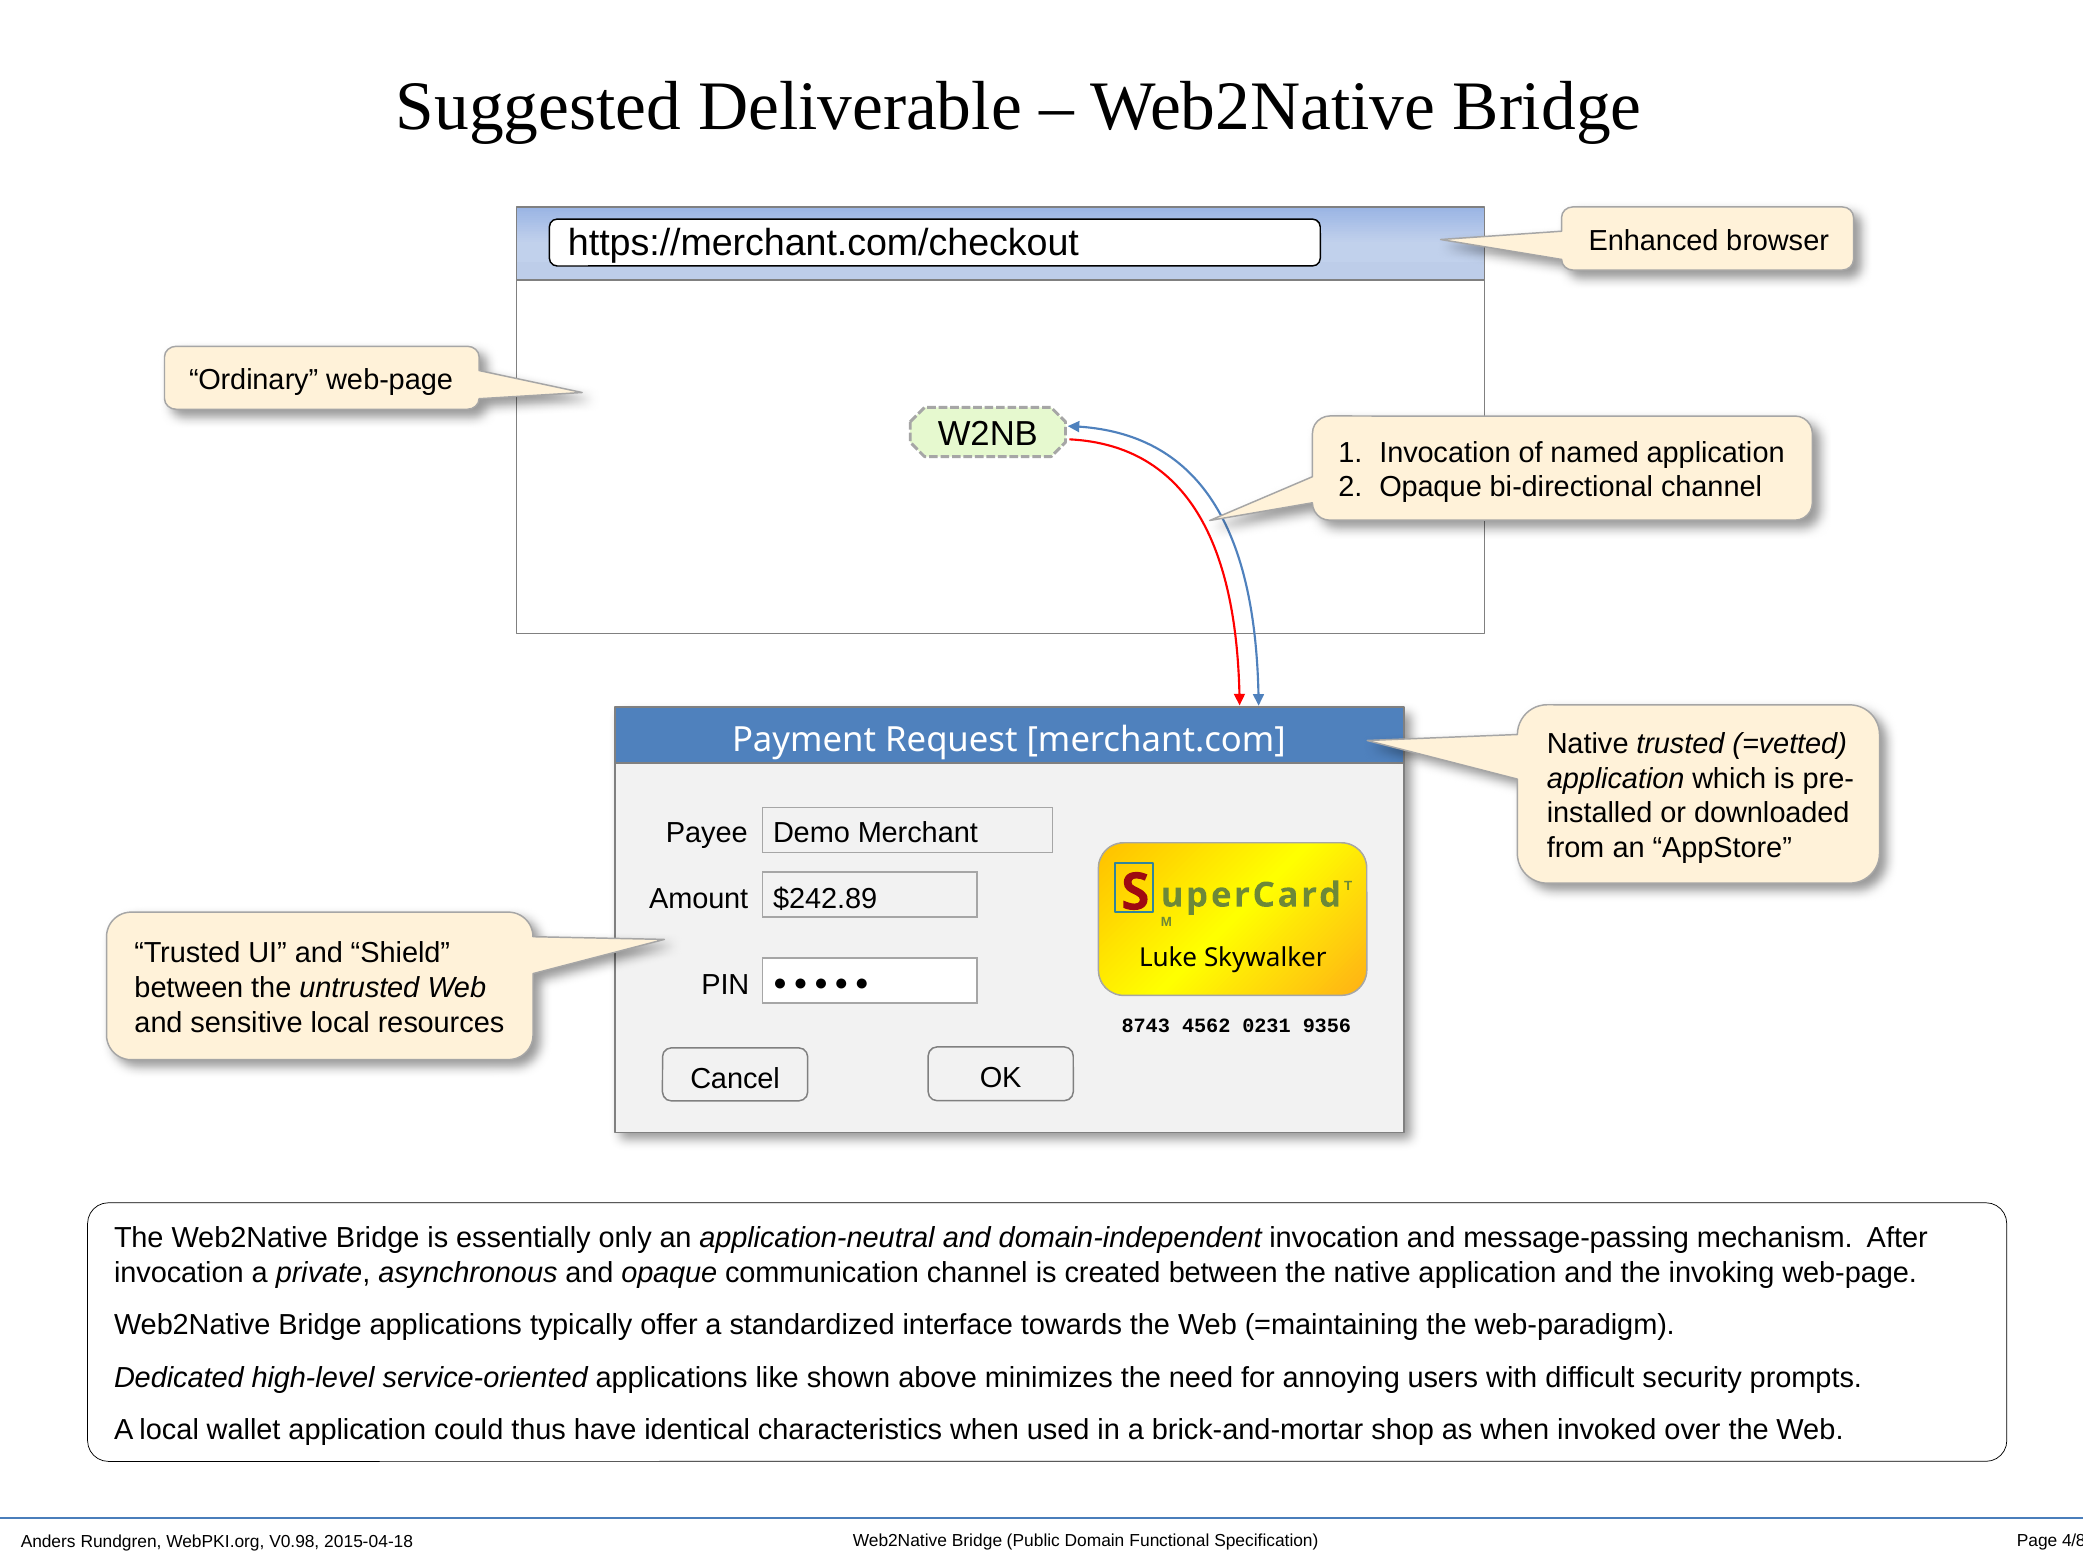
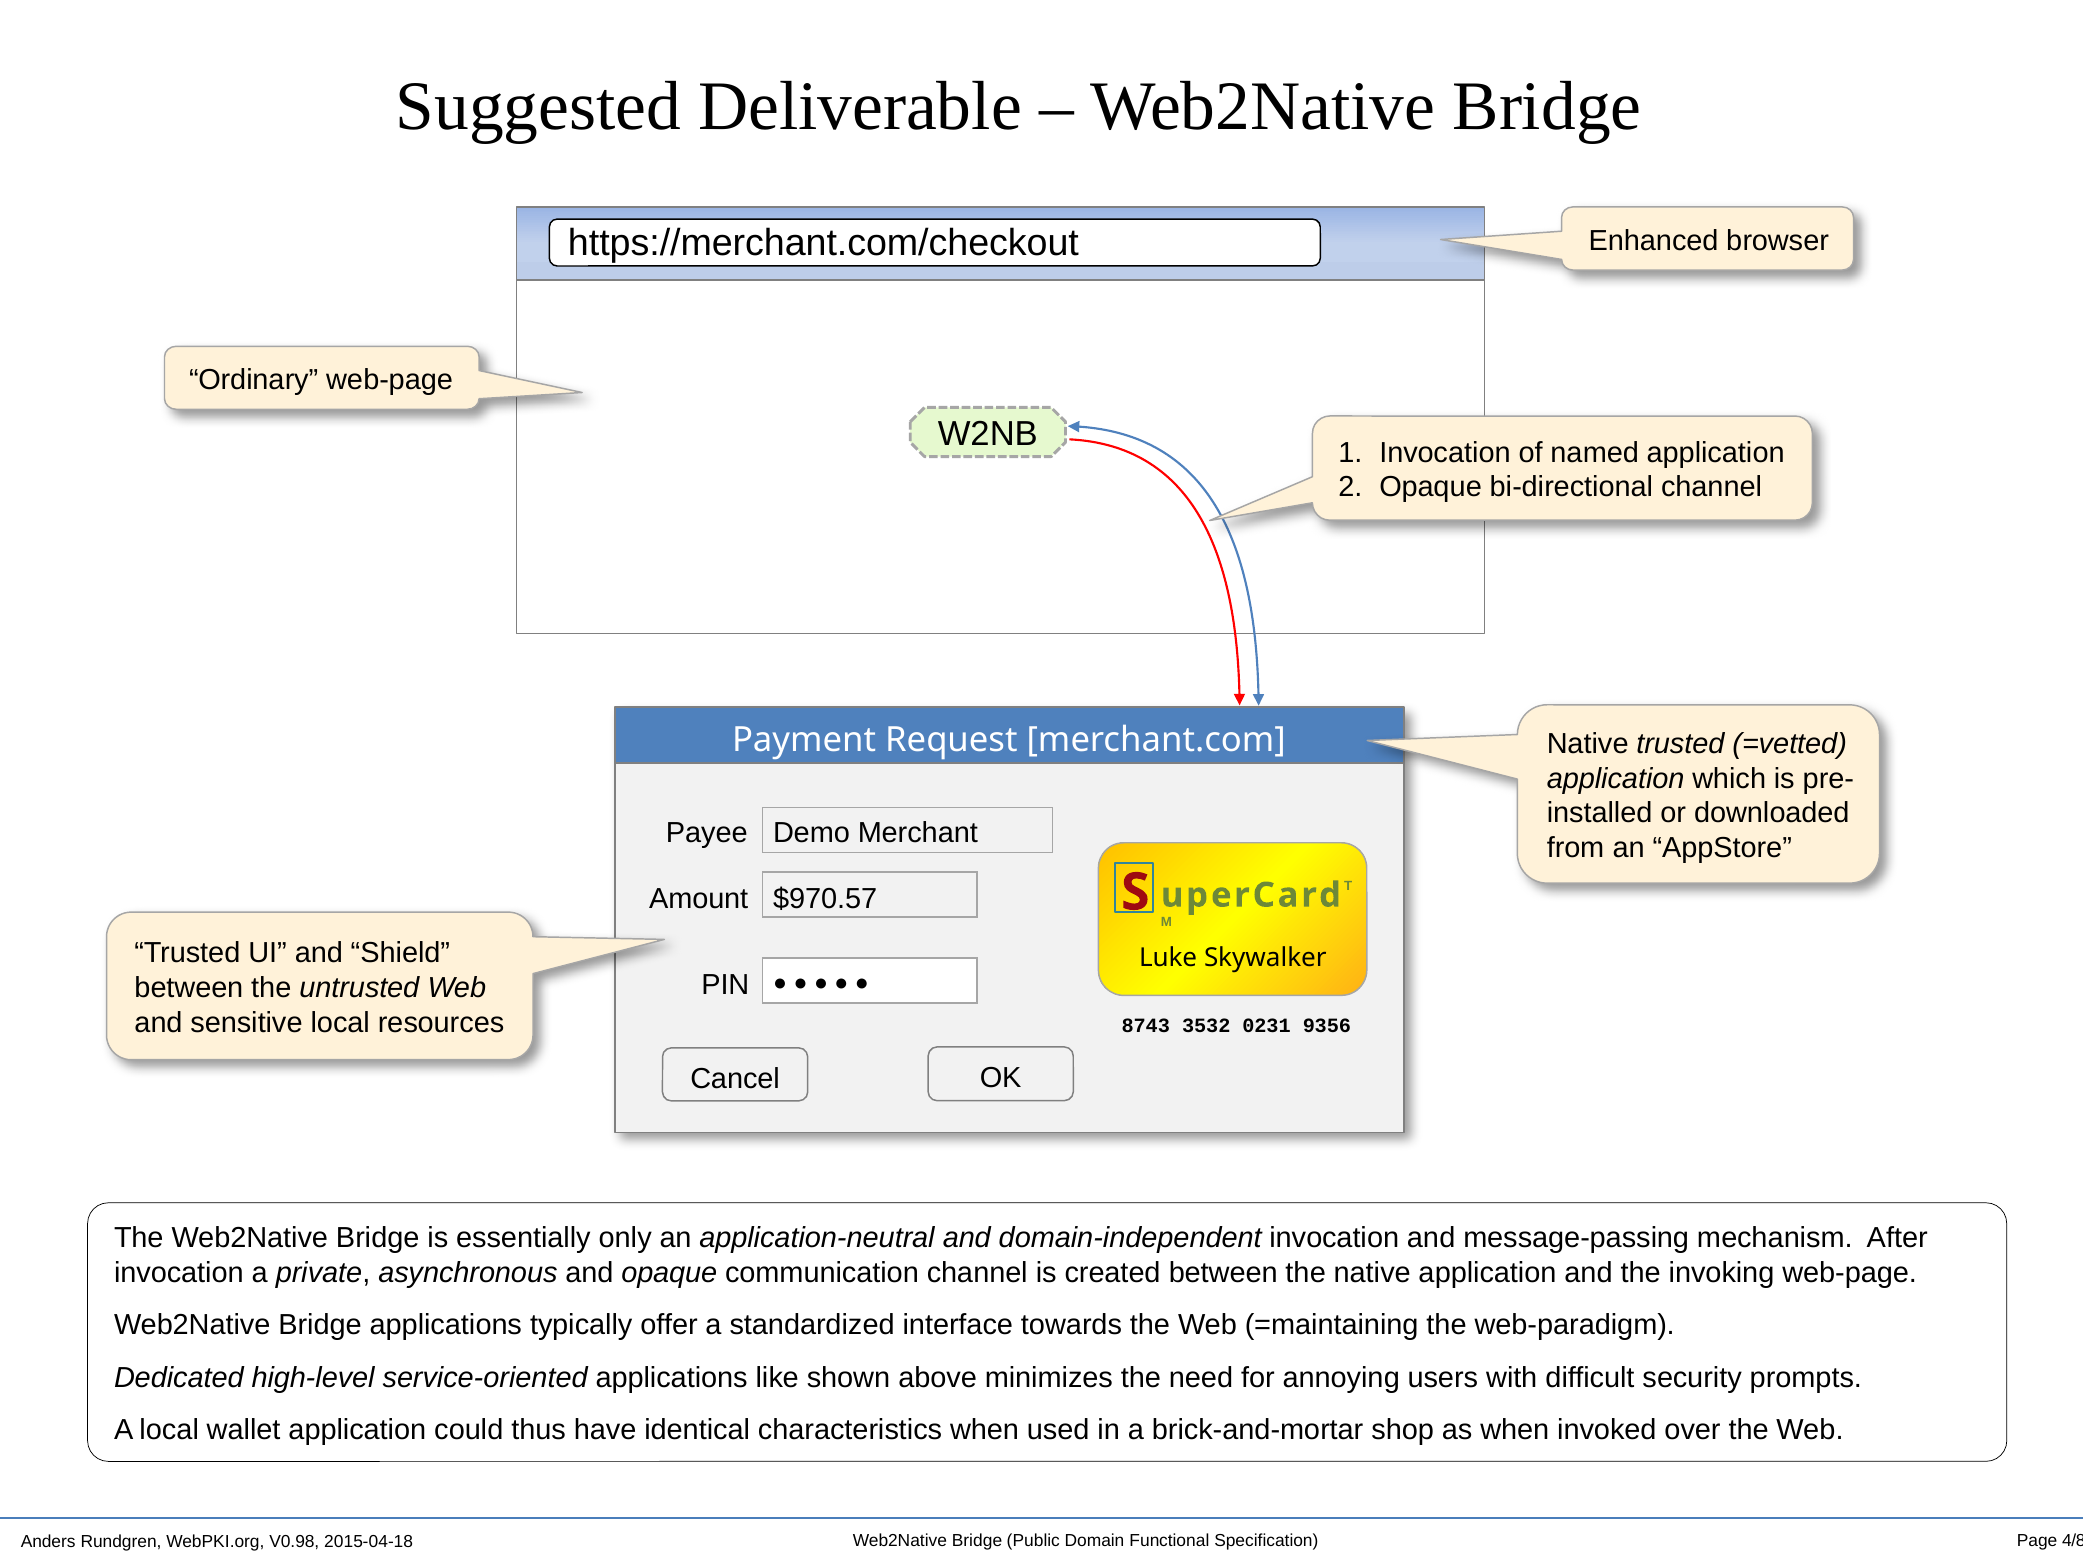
$242.89: $242.89 -> $970.57 (825, 899)
4562: 4562 -> 3532 (1206, 1026)
